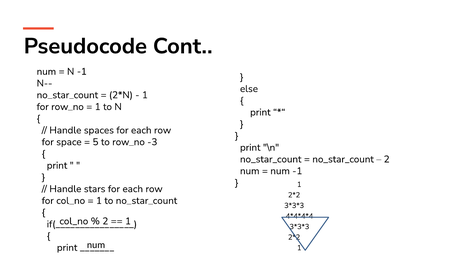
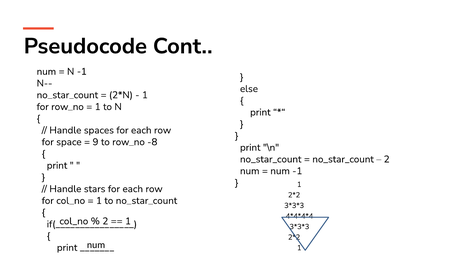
5: 5 -> 9 (95, 142)
-3: -3 -> -8 (152, 142)
